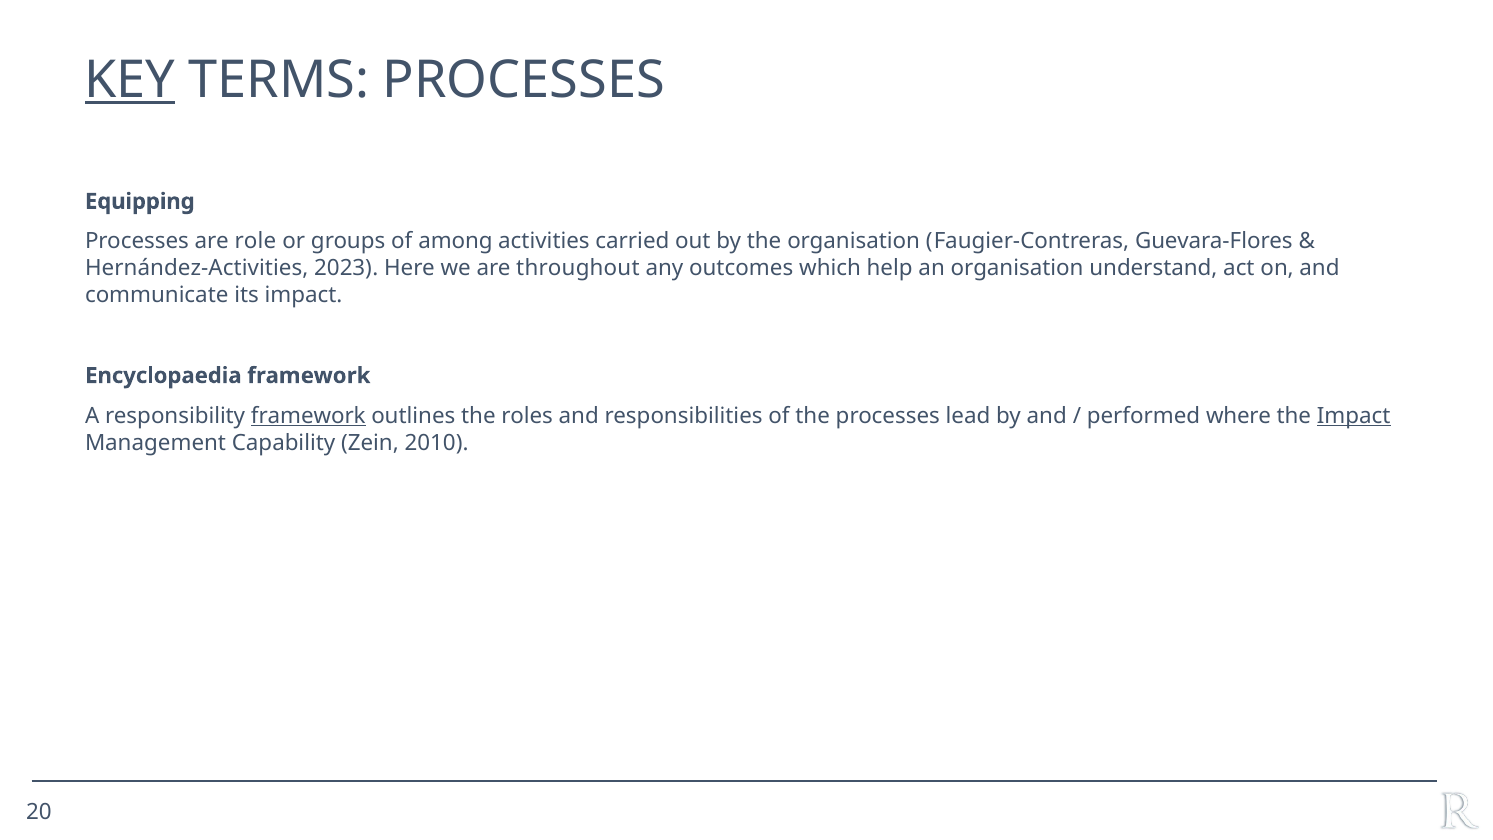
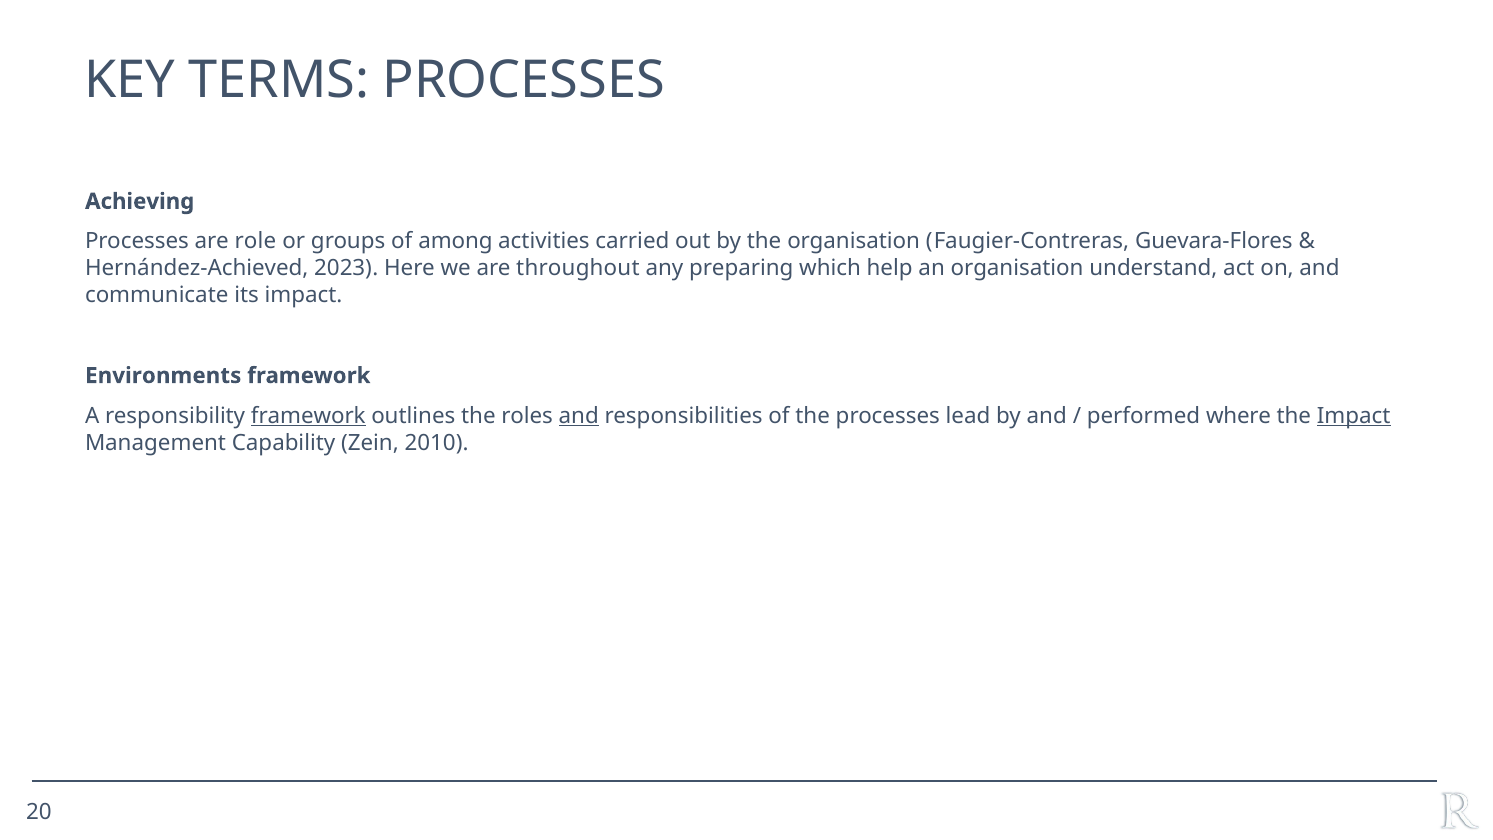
KEY underline: present -> none (130, 80)
Equipping: Equipping -> Achieving (140, 201)
Hernández-Activities: Hernández-Activities -> Hernández-Achieved (197, 268)
outcomes: outcomes -> preparing (741, 268)
Encyclopaedia: Encyclopaedia -> Environments (163, 376)
and underline: none -> present (579, 416)
